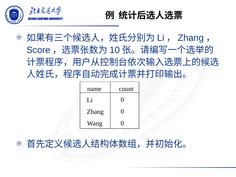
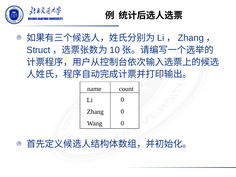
Score: Score -> Struct (38, 50)
